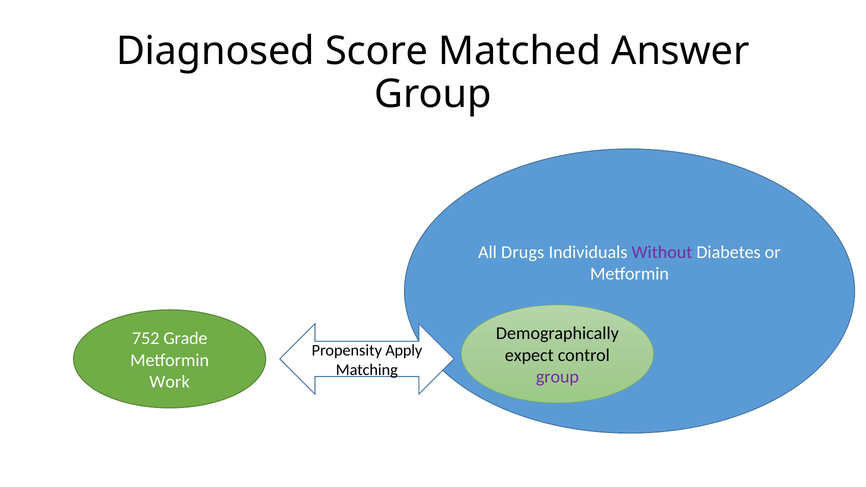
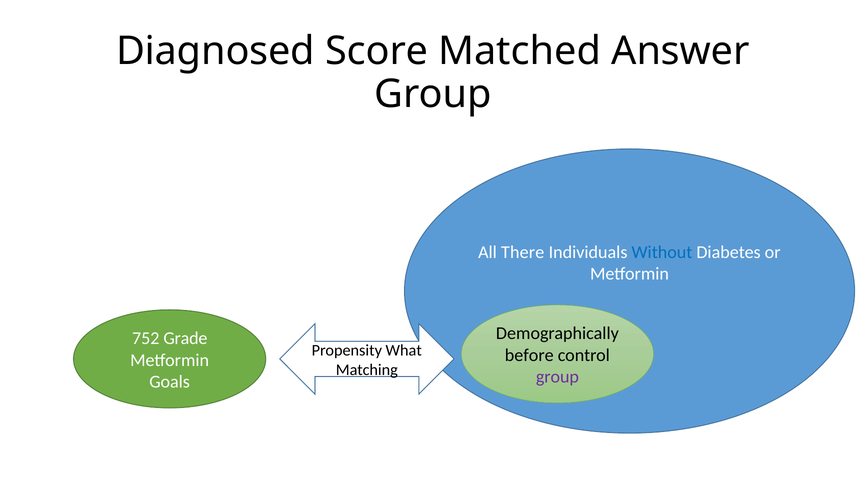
Drugs: Drugs -> There (523, 252)
Without colour: purple -> blue (662, 252)
Apply: Apply -> What (404, 350)
expect: expect -> before (529, 355)
Work: Work -> Goals (170, 382)
